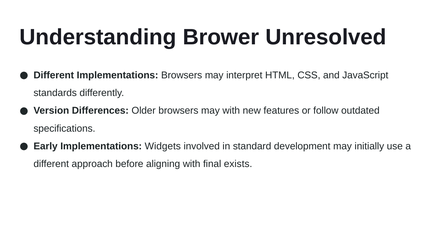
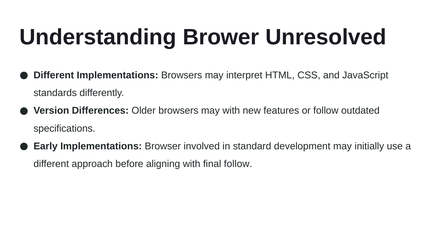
Widgets: Widgets -> Browser (163, 146)
final exists: exists -> follow (238, 164)
